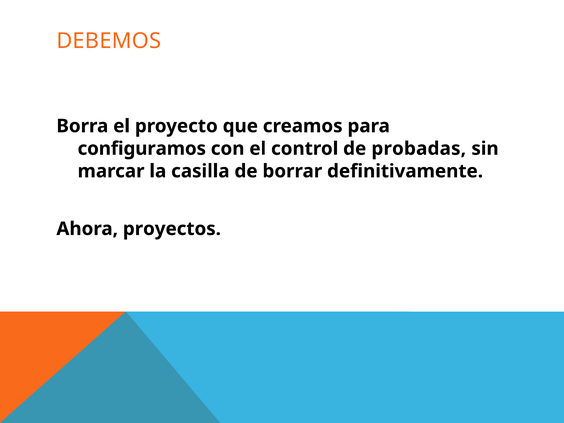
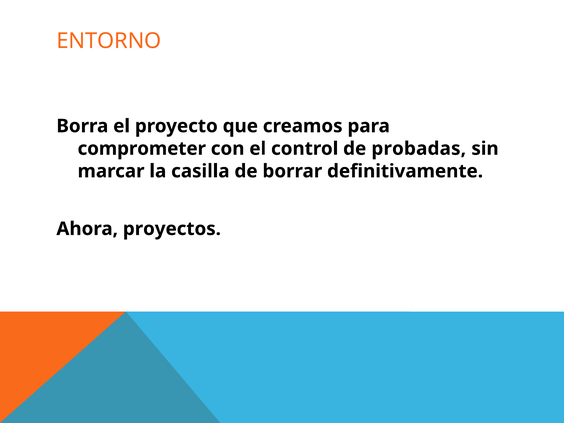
DEBEMOS: DEBEMOS -> ENTORNO (109, 41)
configuramos: configuramos -> comprometer (142, 149)
